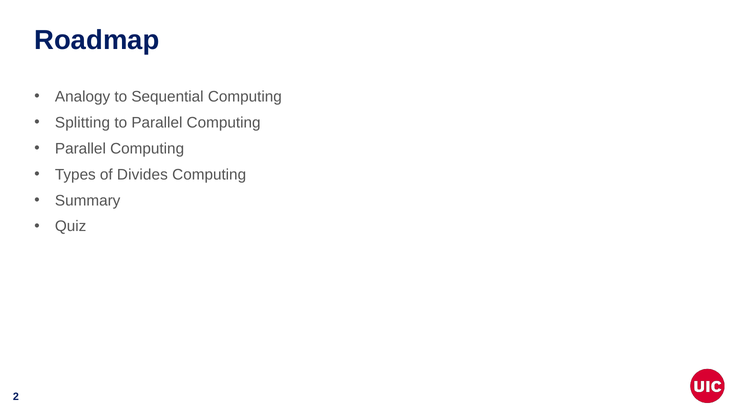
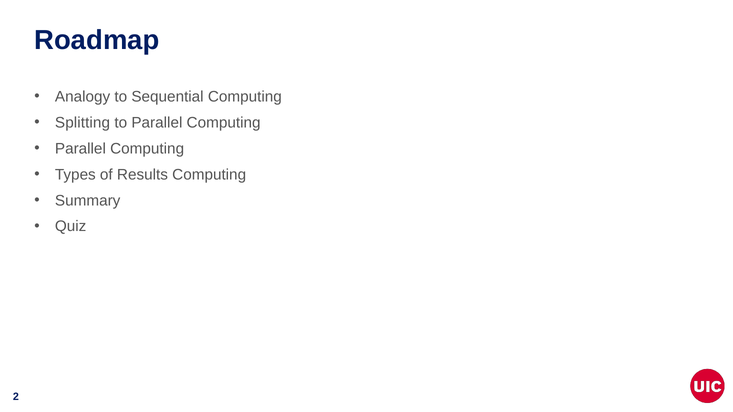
Divides: Divides -> Results (142, 175)
